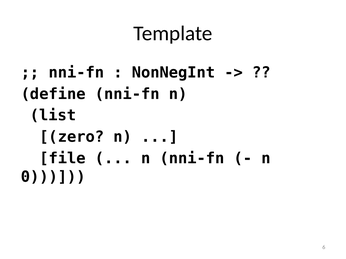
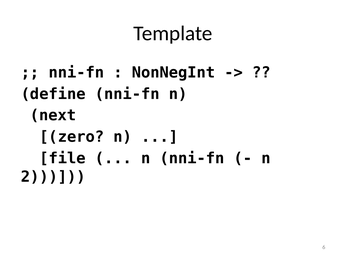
list: list -> next (53, 116)
0: 0 -> 2 (53, 177)
